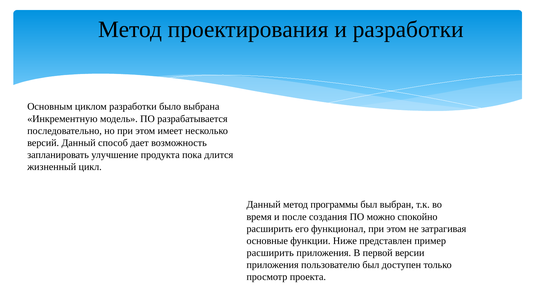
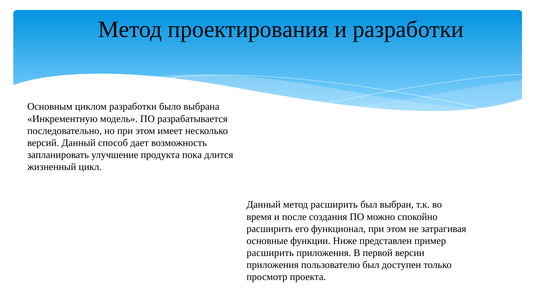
метод программы: программы -> расширить (334, 205)
